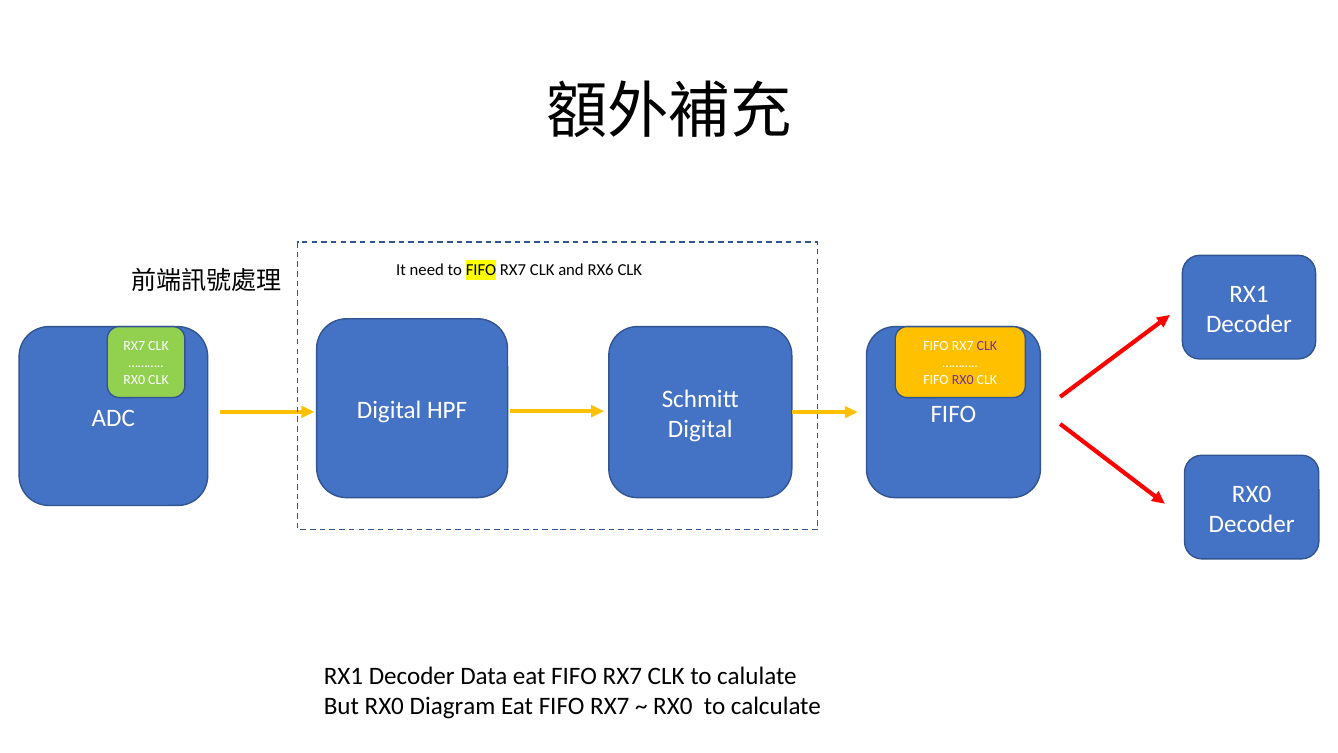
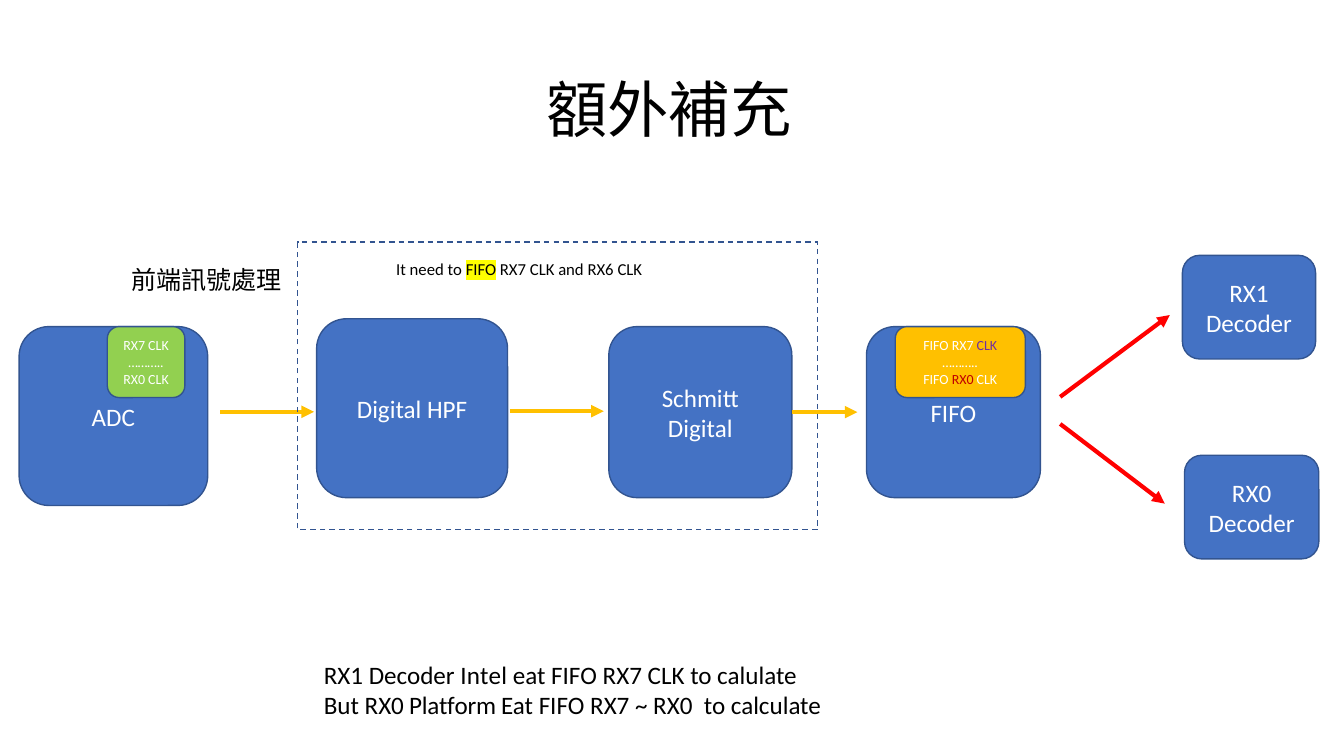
RX0 colour: purple -> red (963, 380)
Data: Data -> Intel (484, 676)
Diagram: Diagram -> Platform (453, 706)
